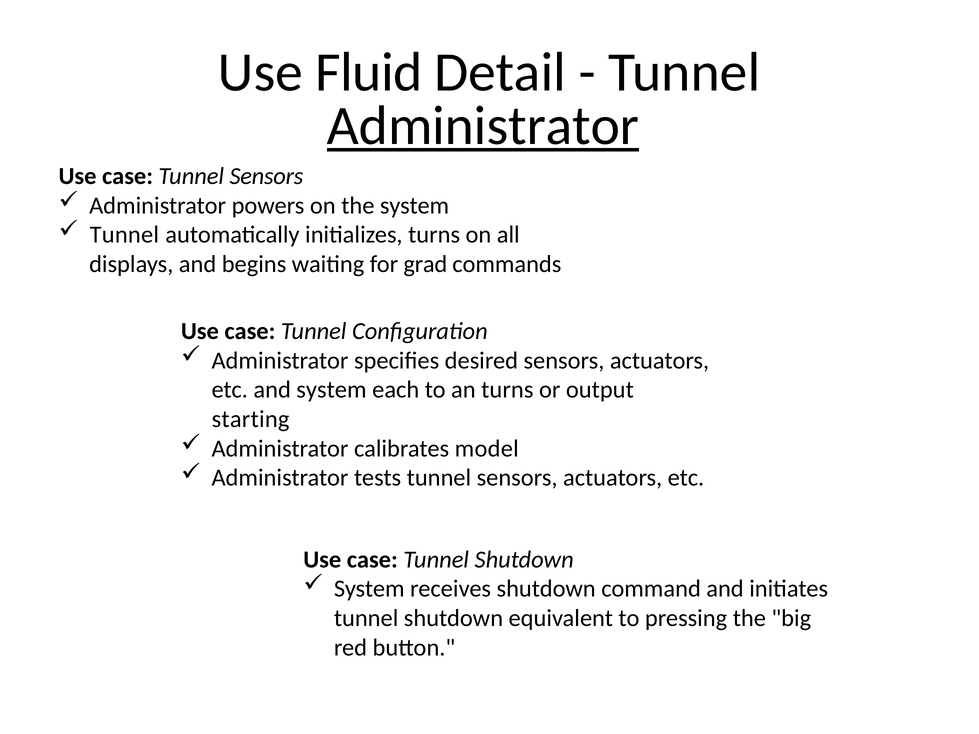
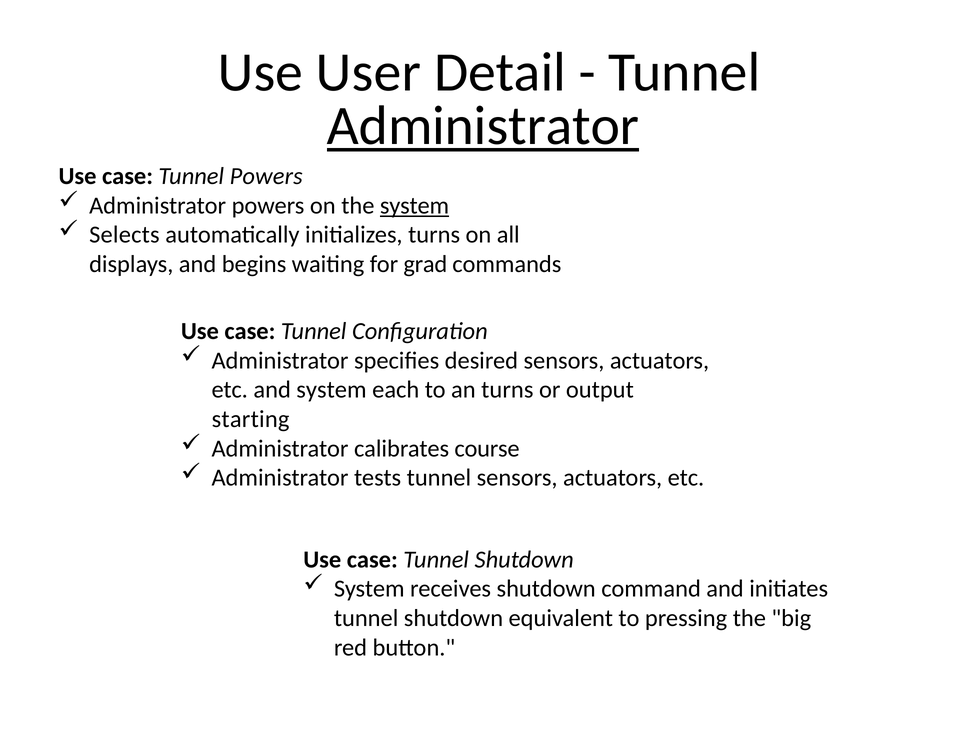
Fluid: Fluid -> User (368, 72)
case Tunnel Sensors: Sensors -> Powers (266, 176)
system underline: none -> present (414, 206)
Tunnel: Tunnel -> Selects (124, 235)
model: model -> course (487, 449)
